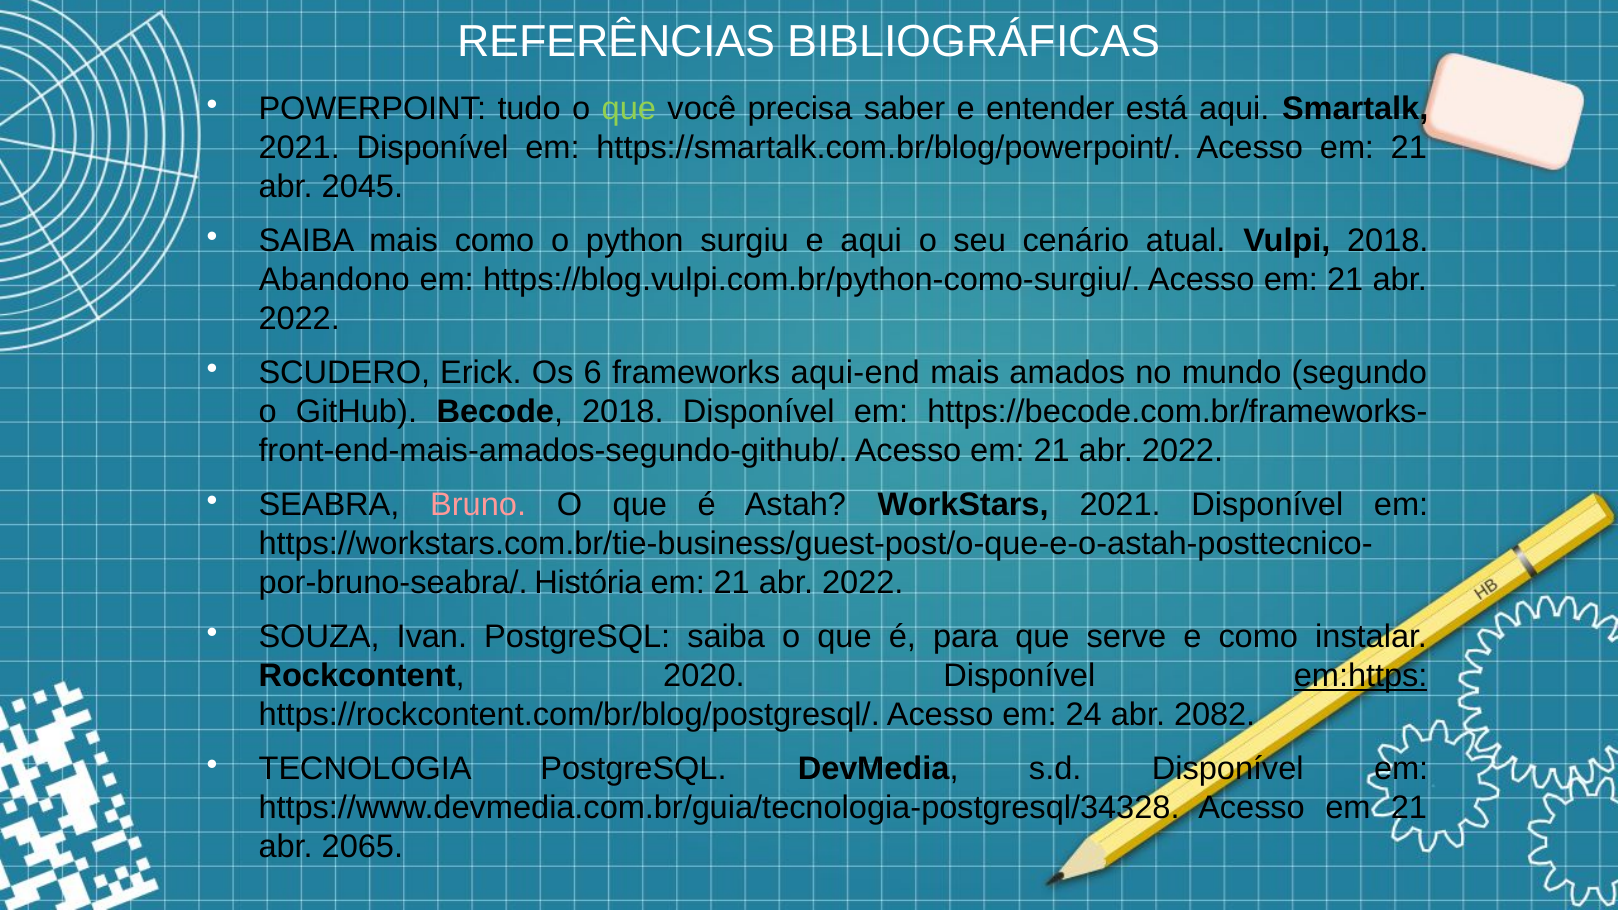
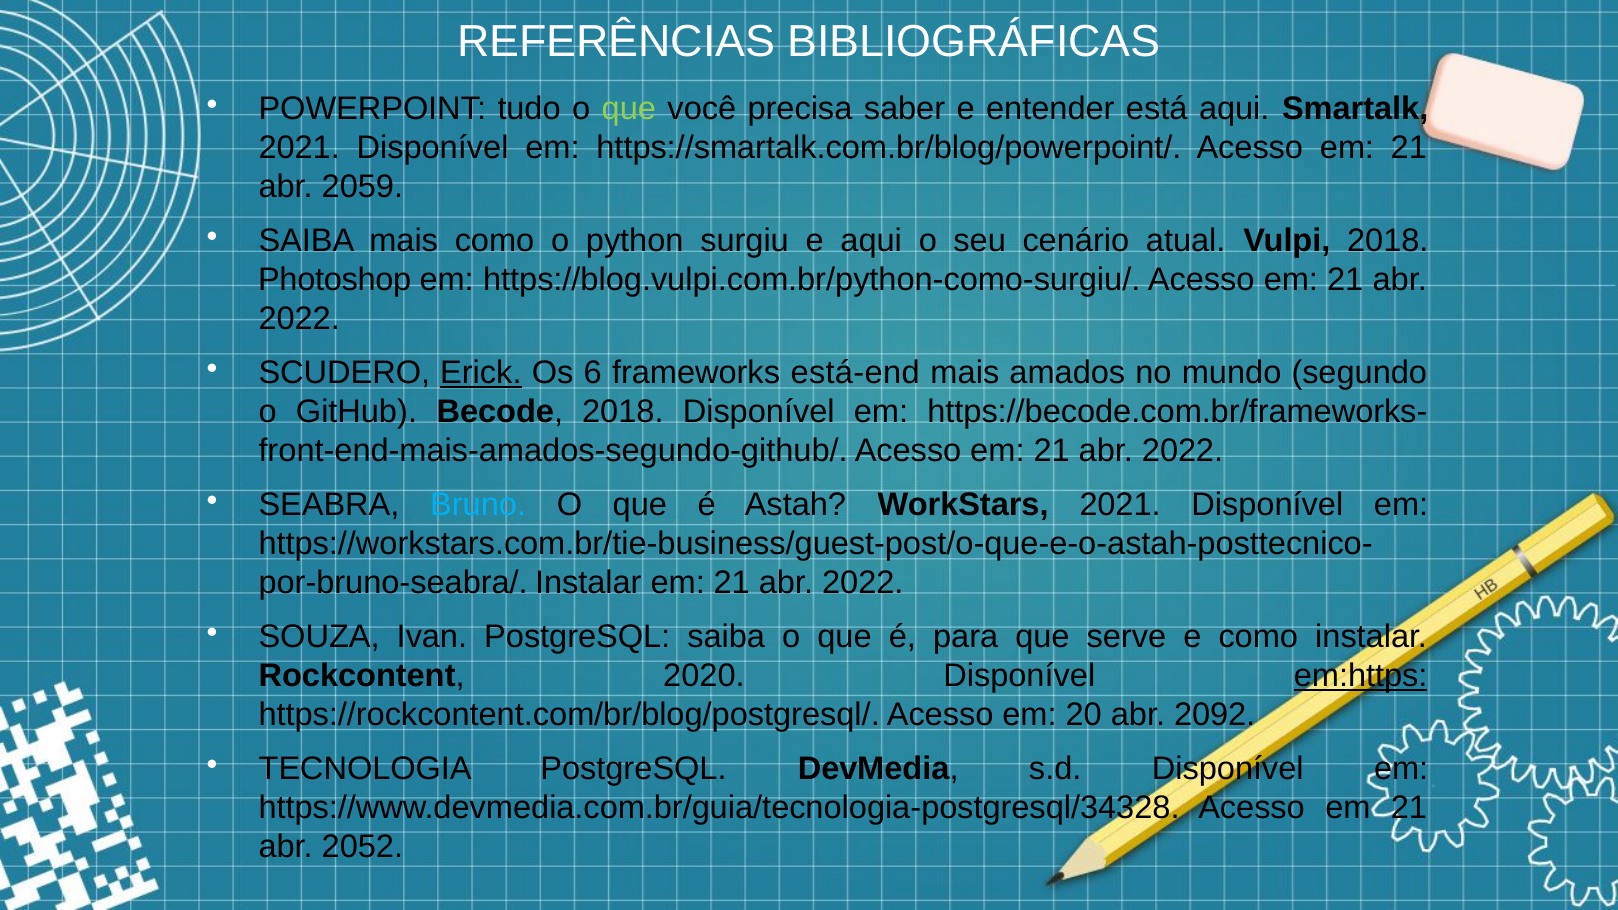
2045: 2045 -> 2059 (362, 187)
Abandono: Abandono -> Photoshop (335, 280)
Erick underline: none -> present (481, 373)
aqui-end: aqui-end -> está-end (855, 373)
Bruno colour: pink -> light blue (478, 505)
História: História -> Instalar (588, 583)
24: 24 -> 20 (1084, 715)
2082: 2082 -> 2092 (1215, 715)
2065: 2065 -> 2052 (362, 847)
